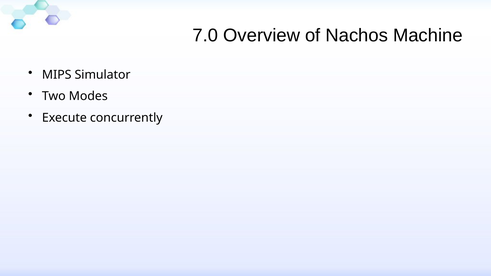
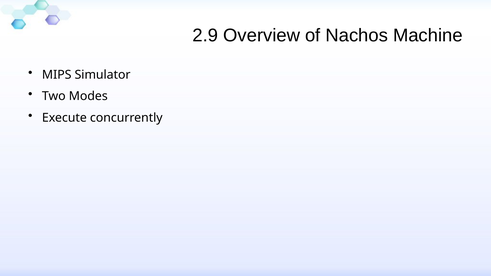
7.0: 7.0 -> 2.9 (205, 35)
